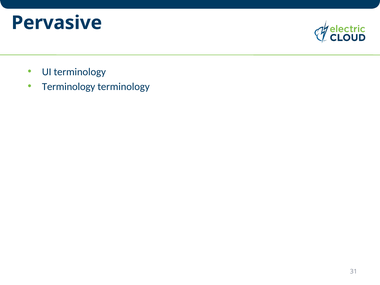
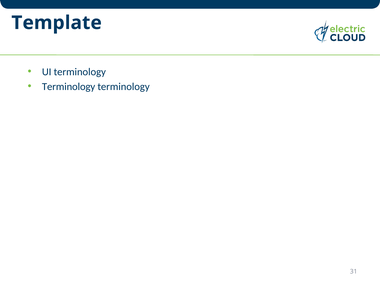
Pervasive: Pervasive -> Template (57, 23)
